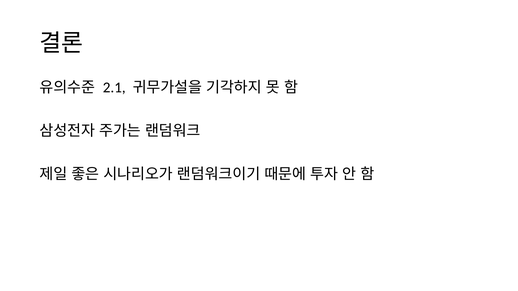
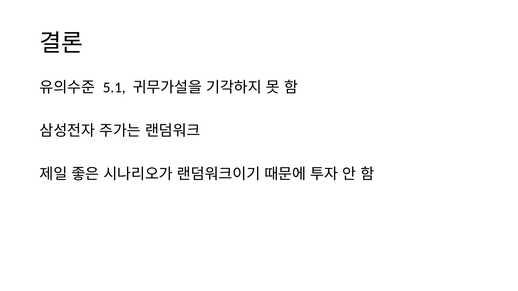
2.1: 2.1 -> 5.1 (114, 88)
